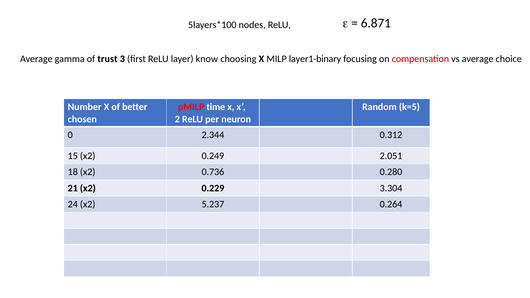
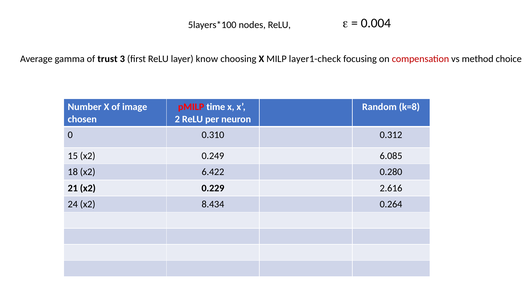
6.871: 6.871 -> 0.004 (376, 23)
layer1-binary: layer1-binary -> layer1-check (315, 59)
vs average: average -> method (478, 59)
better: better -> image (135, 107)
k=5: k=5 -> k=8 (409, 107)
2.344: 2.344 -> 0.310 (213, 135)
2.051: 2.051 -> 6.085 (391, 156)
0.736: 0.736 -> 6.422 (213, 172)
3.304: 3.304 -> 2.616 (391, 188)
5.237: 5.237 -> 8.434 (213, 204)
